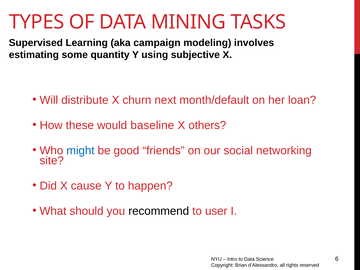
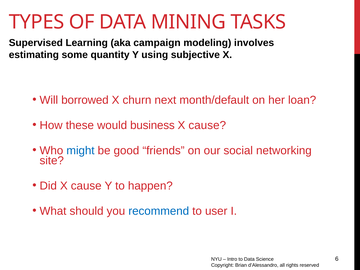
distribute: distribute -> borrowed (85, 100)
baseline: baseline -> business (152, 125)
others: others -> cause (207, 125)
recommend colour: black -> blue (159, 211)
